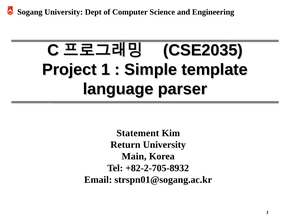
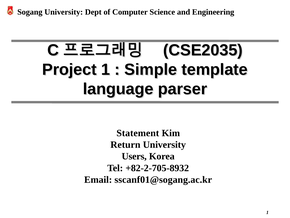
Main: Main -> Users (134, 156)
strspn01@sogang.ac.kr: strspn01@sogang.ac.kr -> sscanf01@sogang.ac.kr (163, 179)
